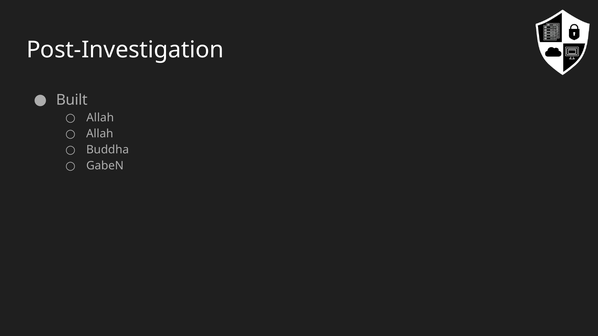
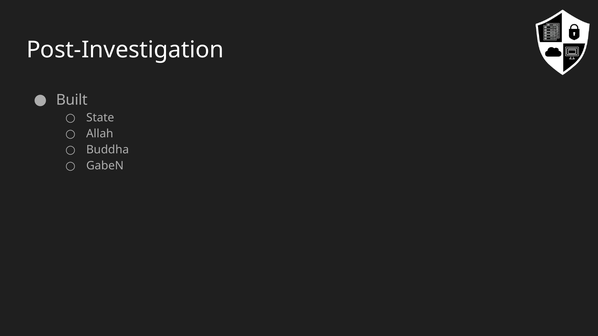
Allah: Allah -> State (100, 118)
